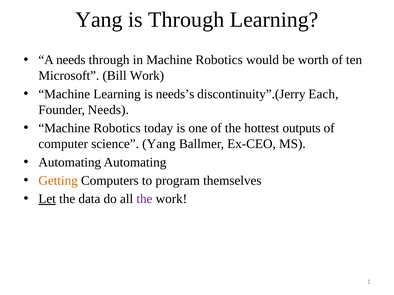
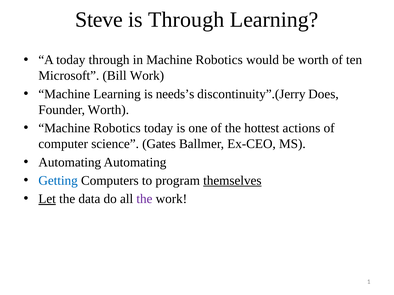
Yang: Yang -> Steve (99, 20)
A needs: needs -> today (71, 60)
Each: Each -> Does (323, 94)
Founder Needs: Needs -> Worth (108, 110)
outputs: outputs -> actions (301, 128)
science Yang: Yang -> Gates (159, 144)
Getting colour: orange -> blue (58, 181)
themselves underline: none -> present (232, 181)
